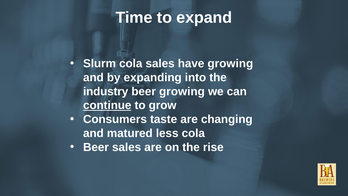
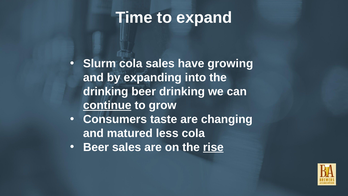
industry: industry -> drinking (106, 91)
beer growing: growing -> drinking (182, 91)
rise underline: none -> present (213, 147)
